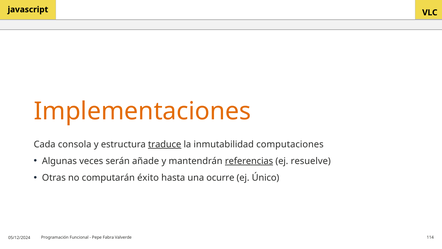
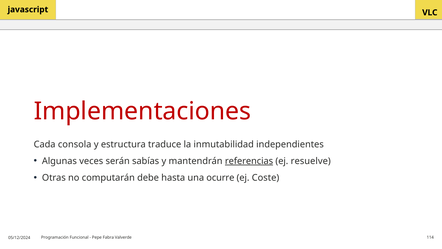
Implementaciones colour: orange -> red (142, 111)
traduce underline: present -> none (165, 144)
computaciones: computaciones -> independientes (290, 144)
añade: añade -> sabías (146, 161)
éxito: éxito -> debe (148, 178)
Único: Único -> Coste (266, 178)
